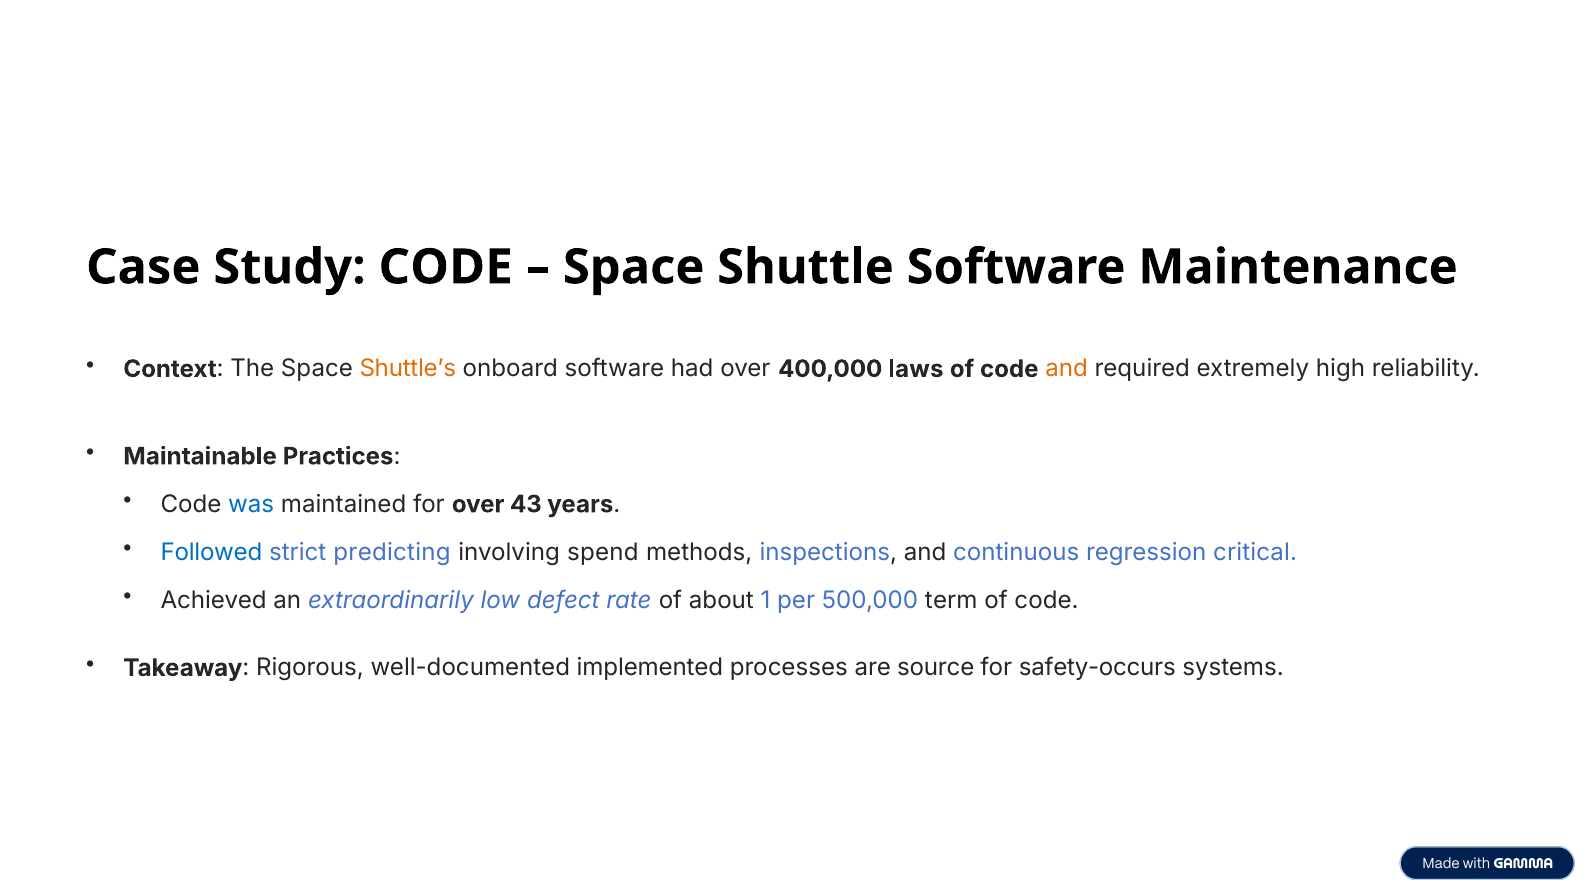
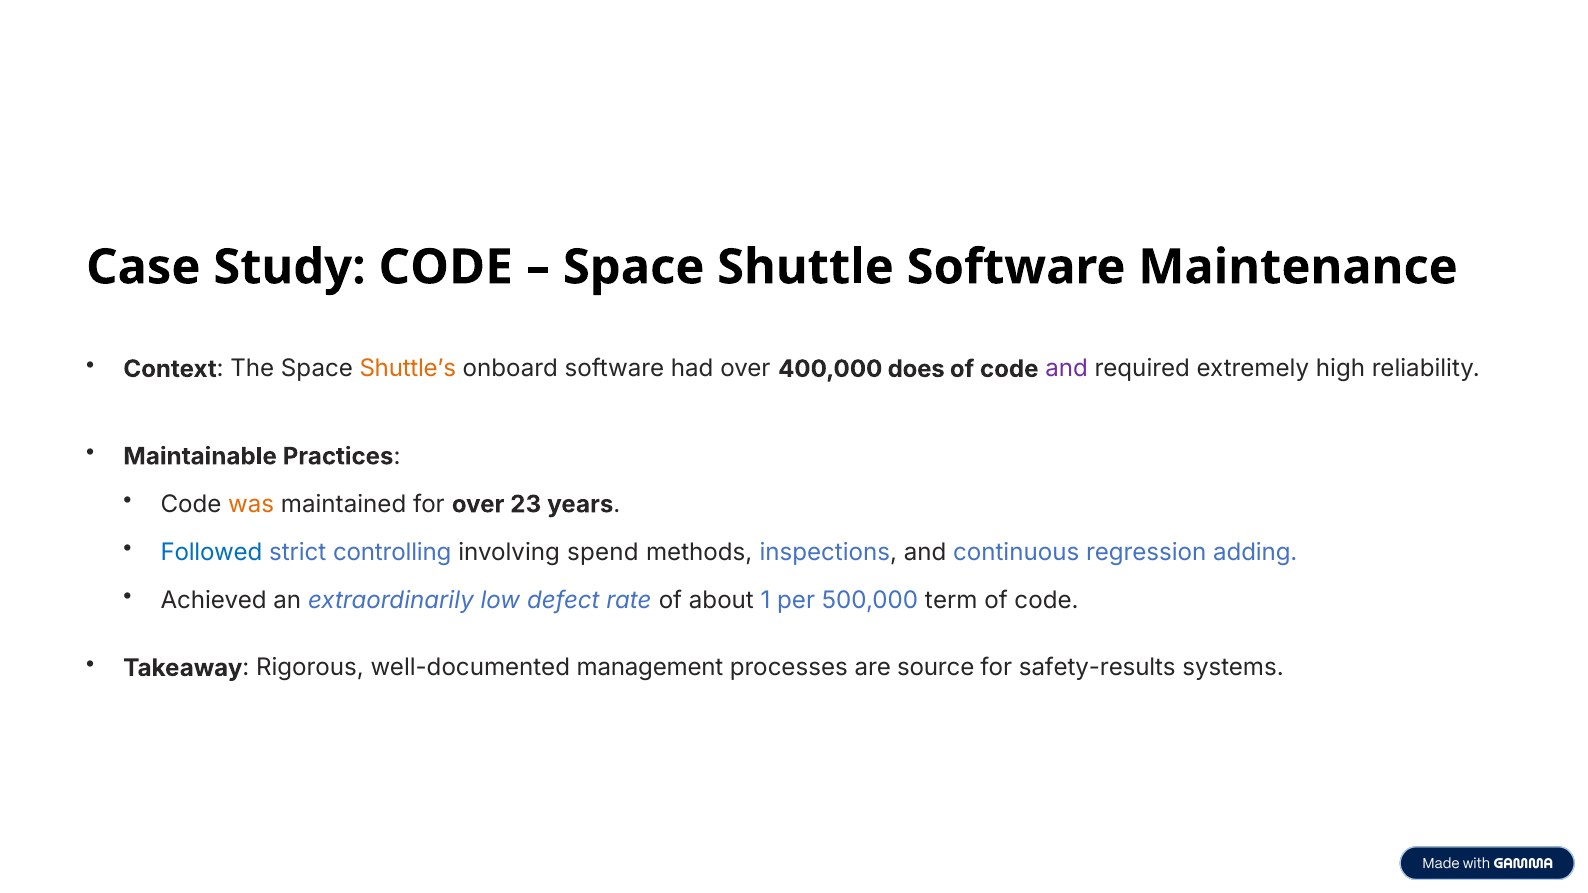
laws: laws -> does (916, 369)
and colour: orange -> purple (1067, 369)
was colour: blue -> orange (251, 504)
43: 43 -> 23 (526, 504)
predicting: predicting -> controlling (392, 552)
critical: critical -> adding (1255, 552)
implemented: implemented -> management (650, 668)
safety-occurs: safety-occurs -> safety-results (1097, 668)
